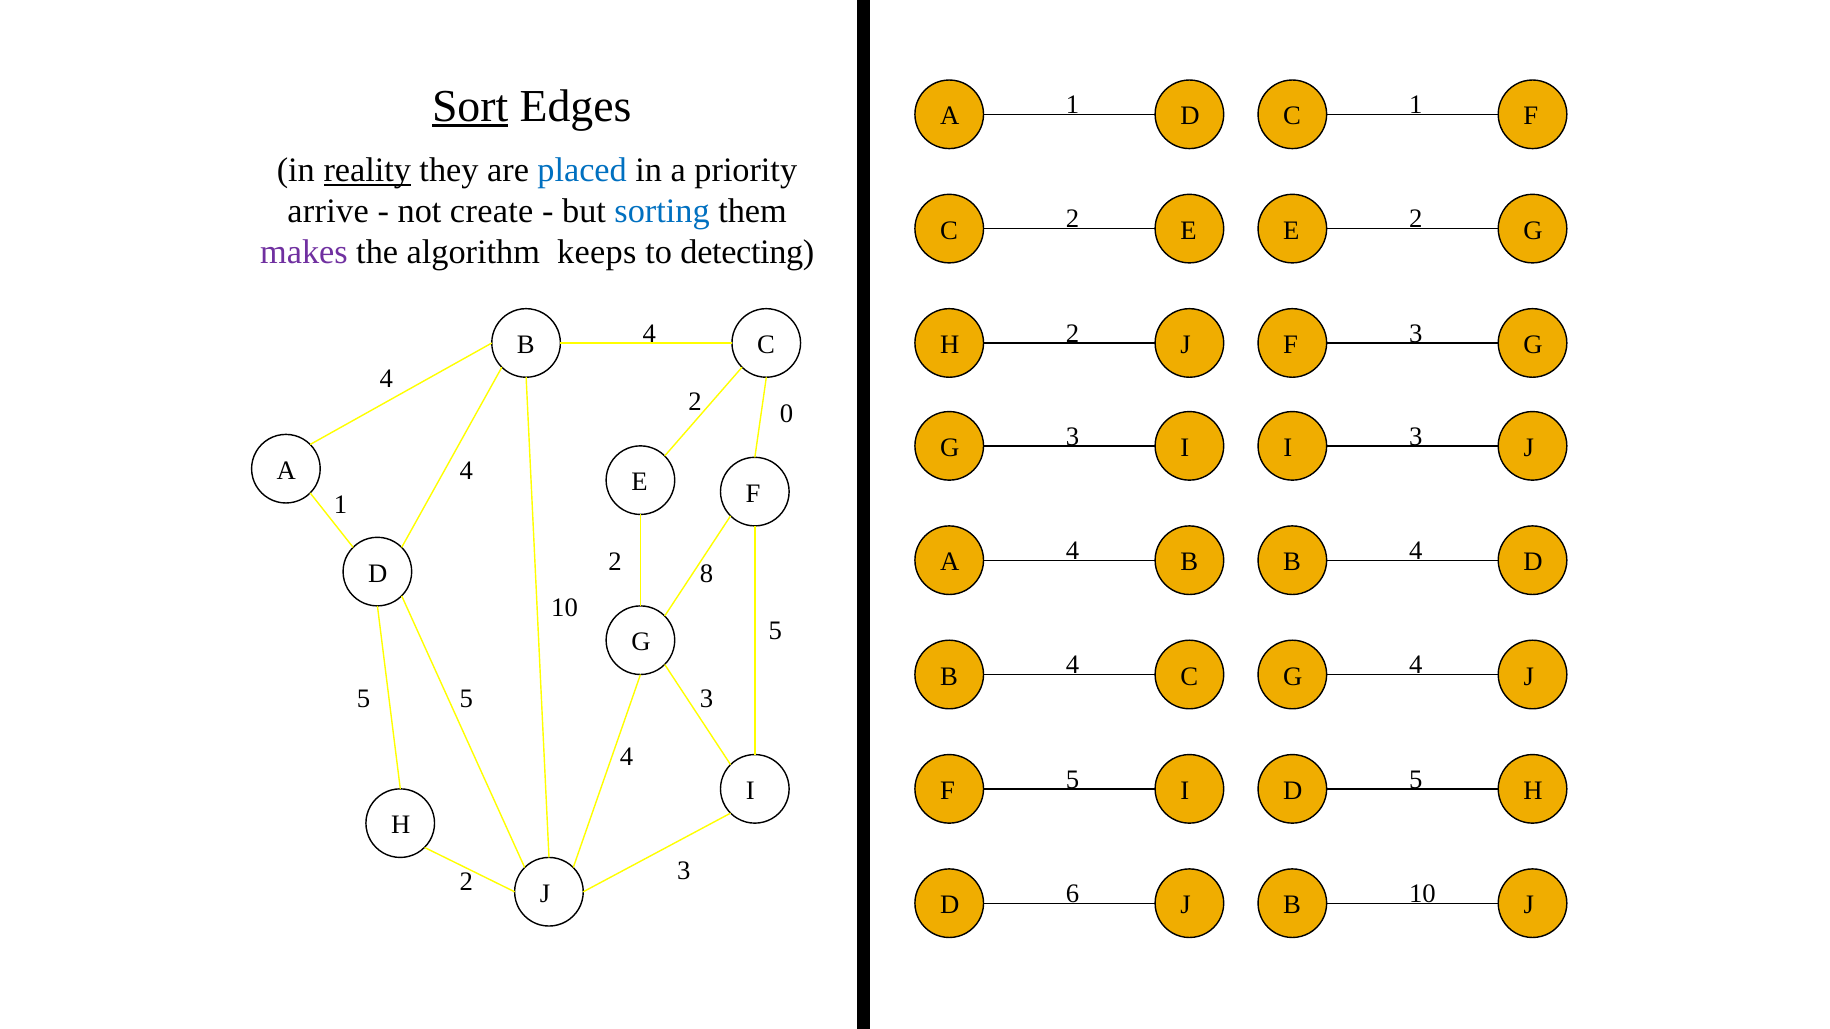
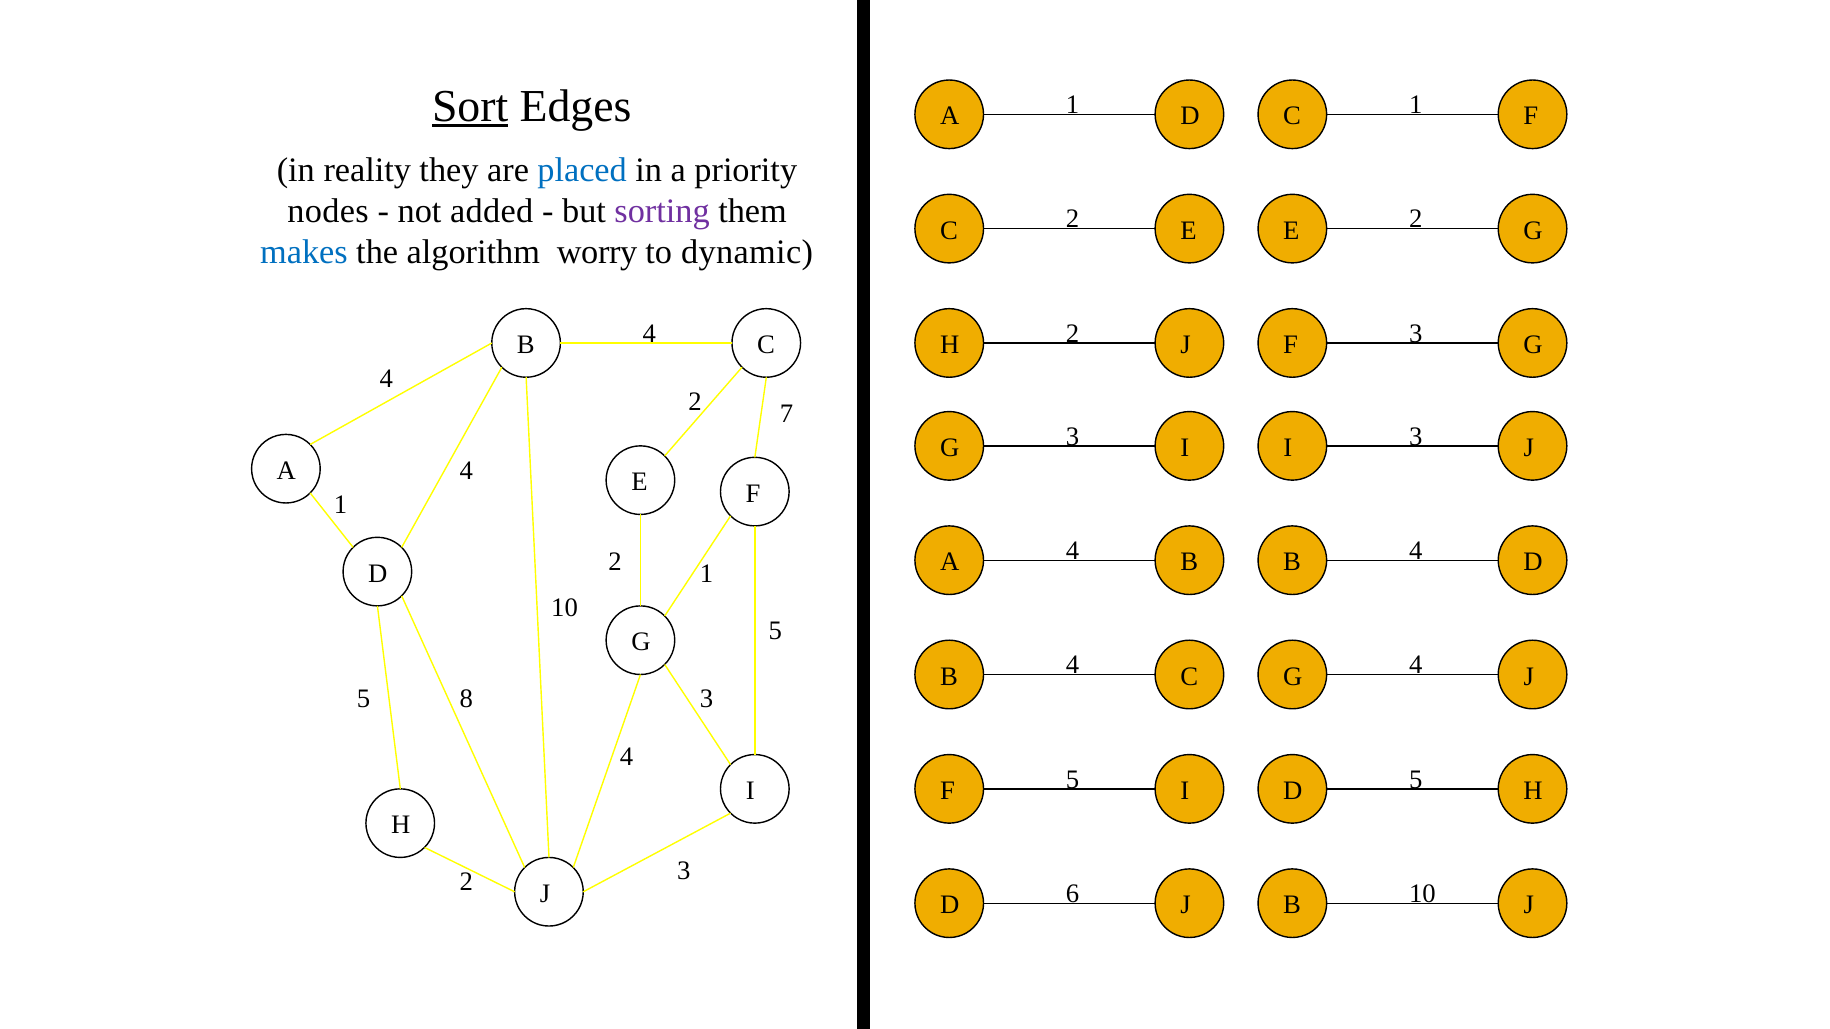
reality underline: present -> none (367, 170)
arrive: arrive -> nodes (328, 212)
create: create -> added (492, 212)
sorting colour: blue -> purple (662, 212)
makes colour: purple -> blue (304, 253)
keeps: keeps -> worry (597, 253)
detecting: detecting -> dynamic (747, 253)
0: 0 -> 7 (787, 414)
8: 8 -> 1 (707, 574)
5 5: 5 -> 8 (466, 699)
